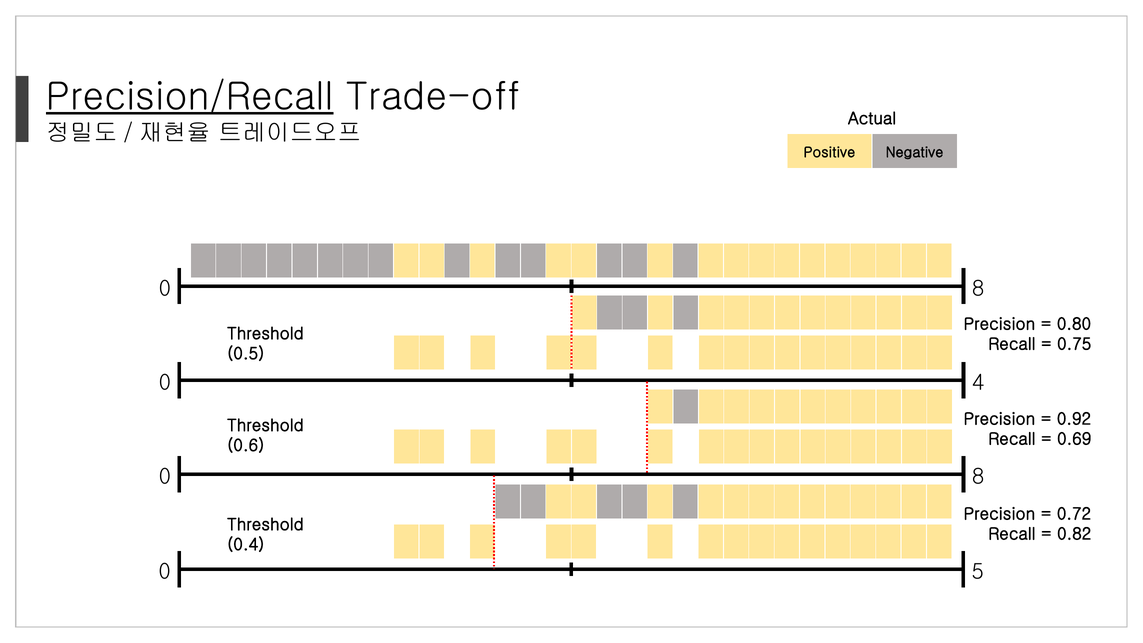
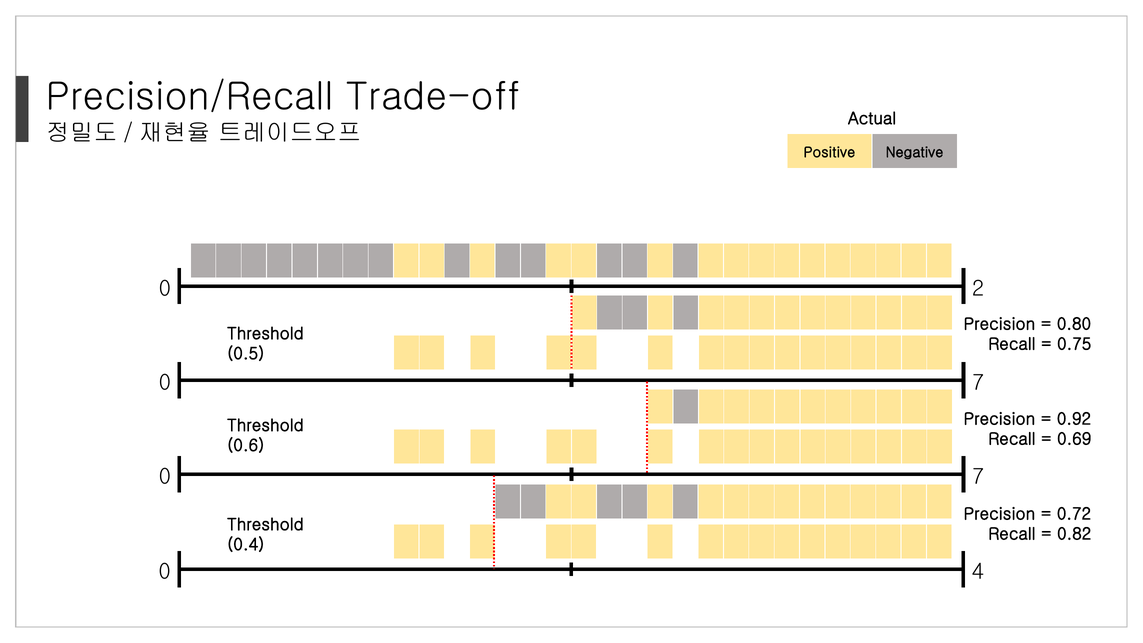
Precision/Recall underline: present -> none (190, 97)
8: 8 -> 2 (978, 288)
4: 4 -> 7 (978, 383)
8: 8 -> 7 (978, 477)
5: 5 -> 4 (978, 572)
